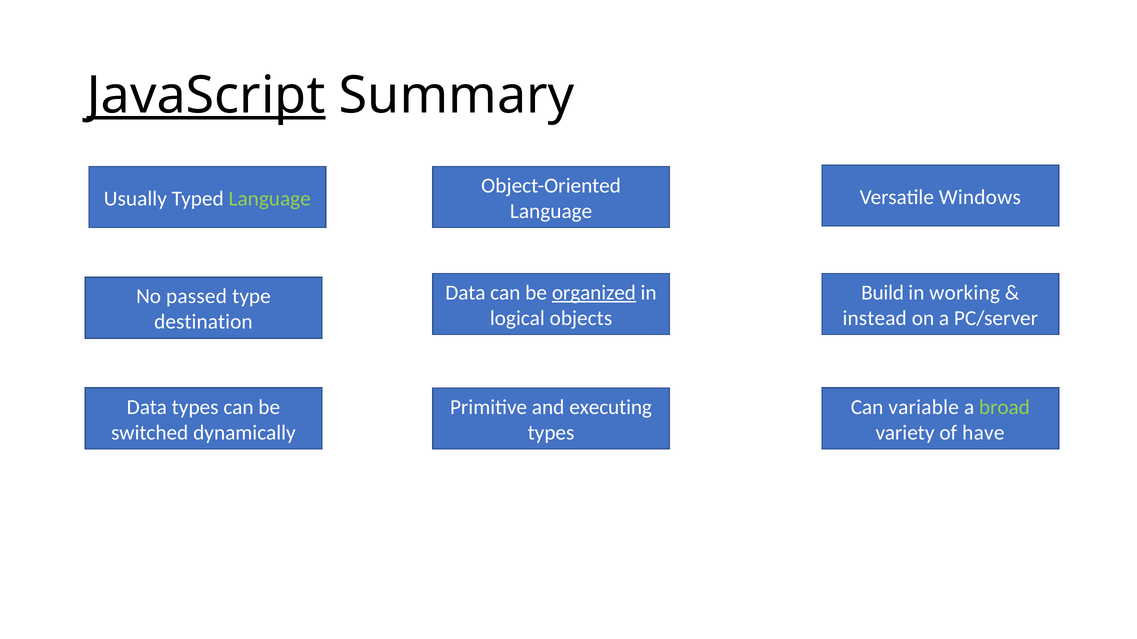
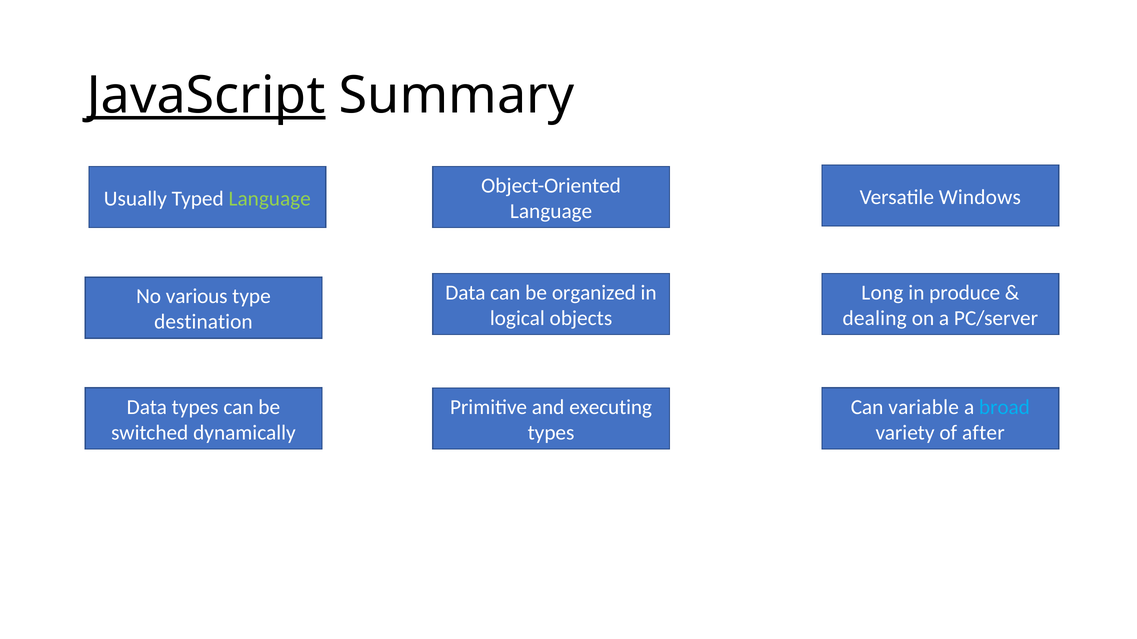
organized underline: present -> none (594, 293)
Build: Build -> Long (882, 293)
working: working -> produce (965, 293)
passed: passed -> various (197, 297)
instead: instead -> dealing (875, 318)
broad colour: light green -> light blue (1004, 407)
have: have -> after (983, 433)
